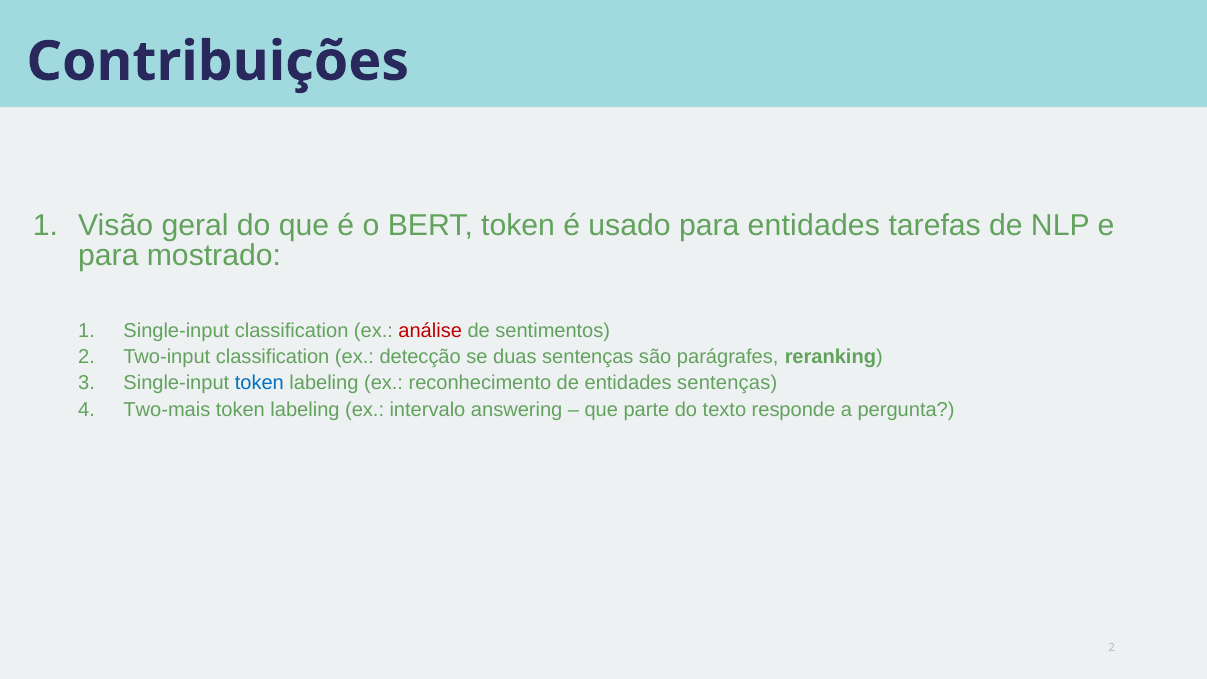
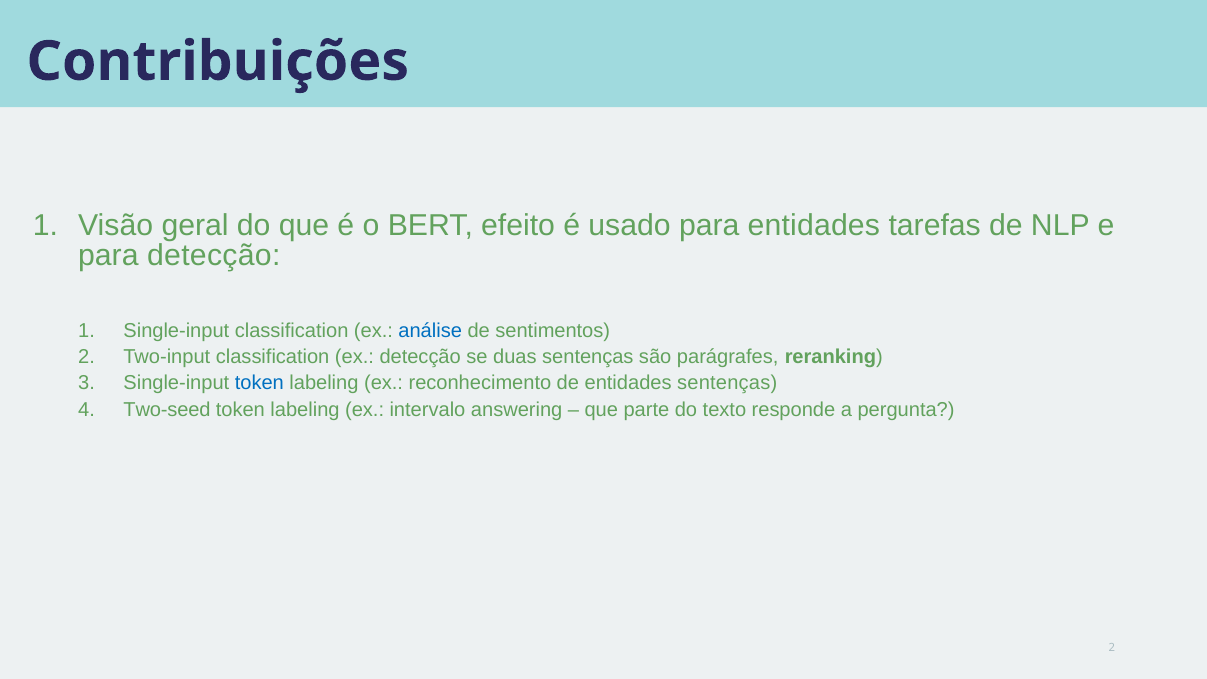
BERT token: token -> efeito (518, 225)
para mostrado: mostrado -> detecção (214, 256)
análise colour: red -> blue (430, 330)
Two-mais: Two-mais -> Two-seed (167, 409)
